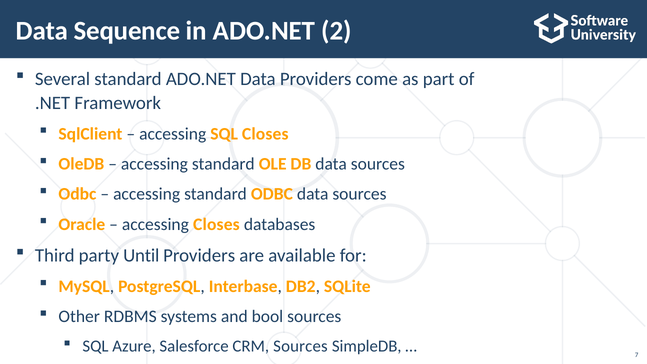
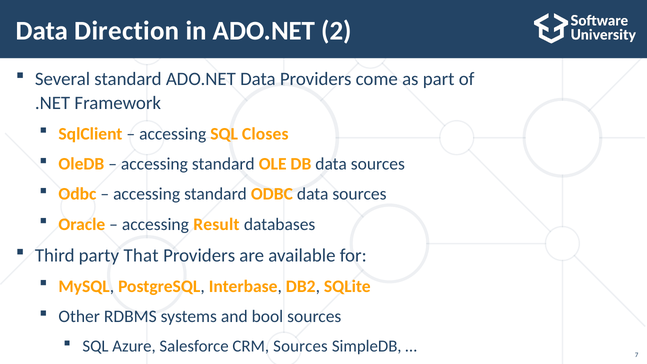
Sequence: Sequence -> Direction (127, 31)
accessing Closes: Closes -> Result (216, 224)
Until: Until -> That (141, 255)
